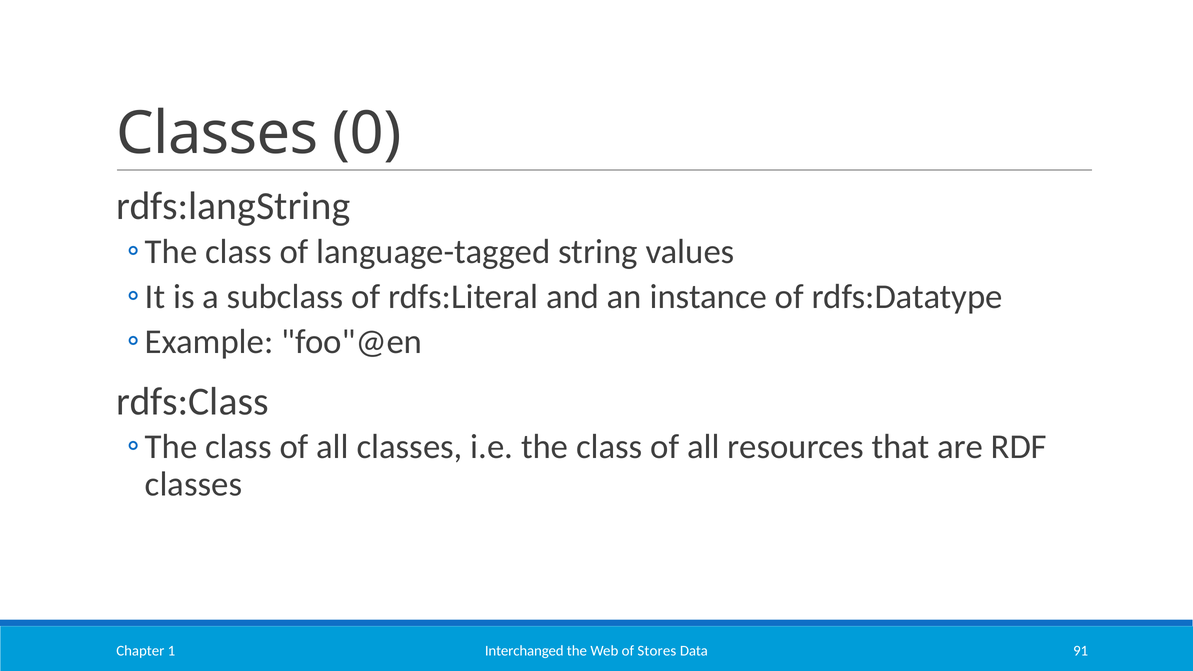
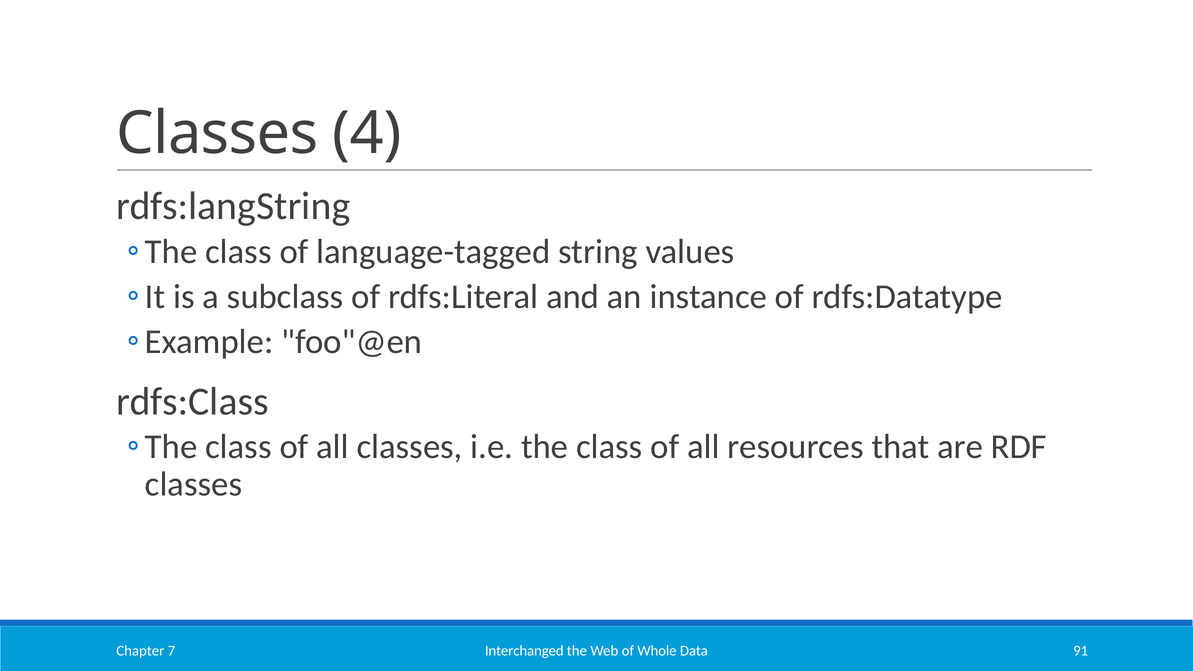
0: 0 -> 4 (367, 134)
Stores: Stores -> Whole (657, 651)
1: 1 -> 7 (171, 651)
